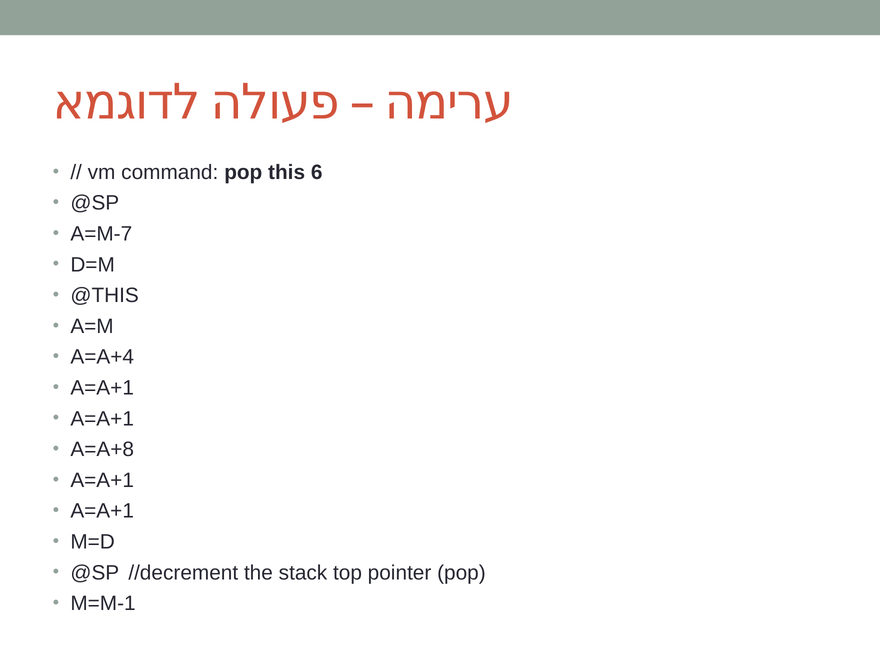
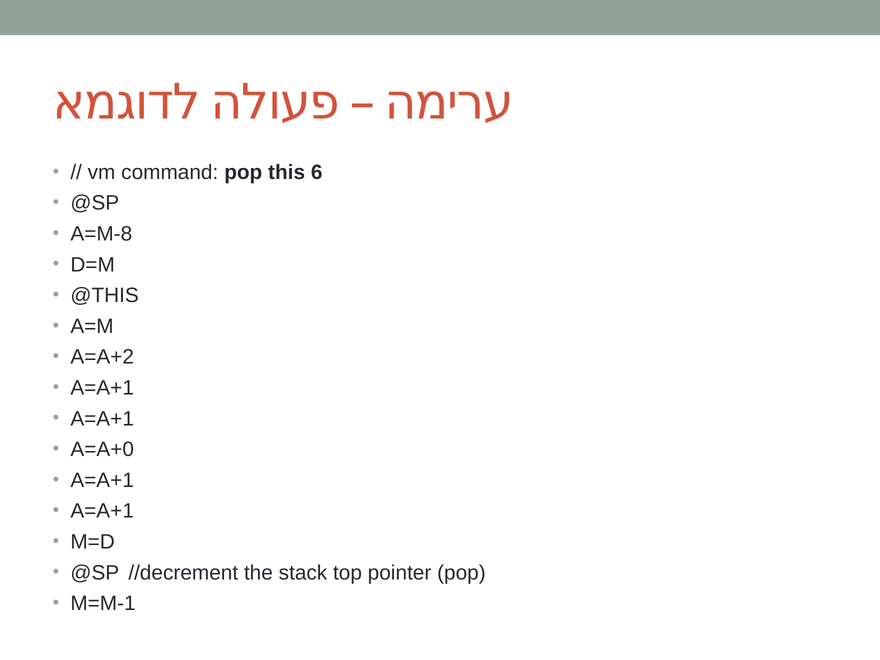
A=M-7: A=M-7 -> A=M-8 (101, 234)
A=A+4: A=A+4 -> A=A+2 (102, 357)
A=A+8: A=A+8 -> A=A+0 (102, 450)
